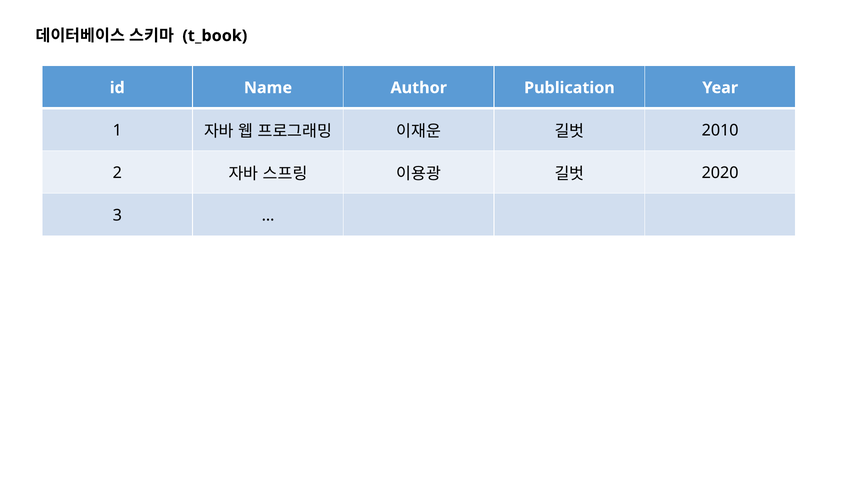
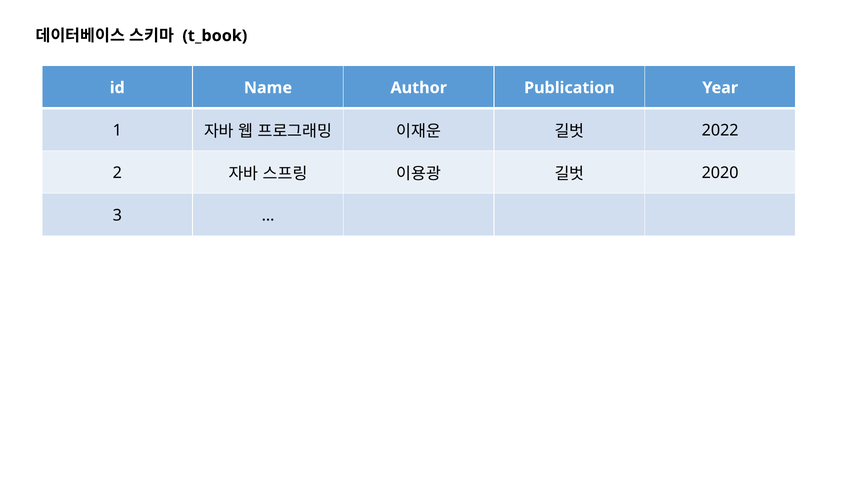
2010: 2010 -> 2022 (720, 130)
